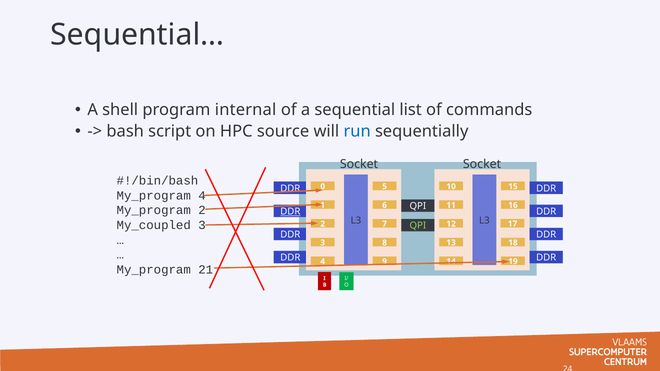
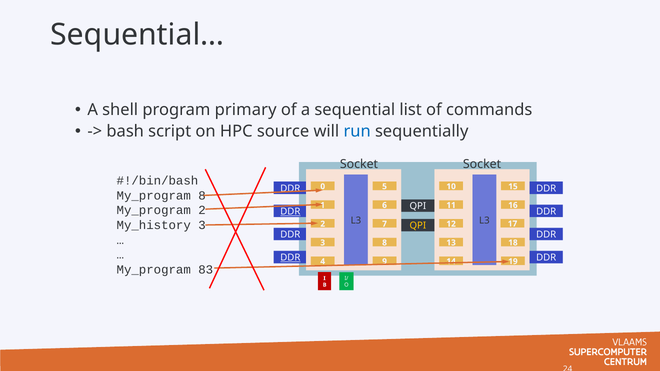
internal: internal -> primary (246, 110)
My_program 4: 4 -> 8 (202, 196)
My_coupled: My_coupled -> My_history (154, 225)
QPI colour: light green -> yellow (418, 226)
DDR underline: none -> present (290, 258)
21: 21 -> 83 (206, 270)
